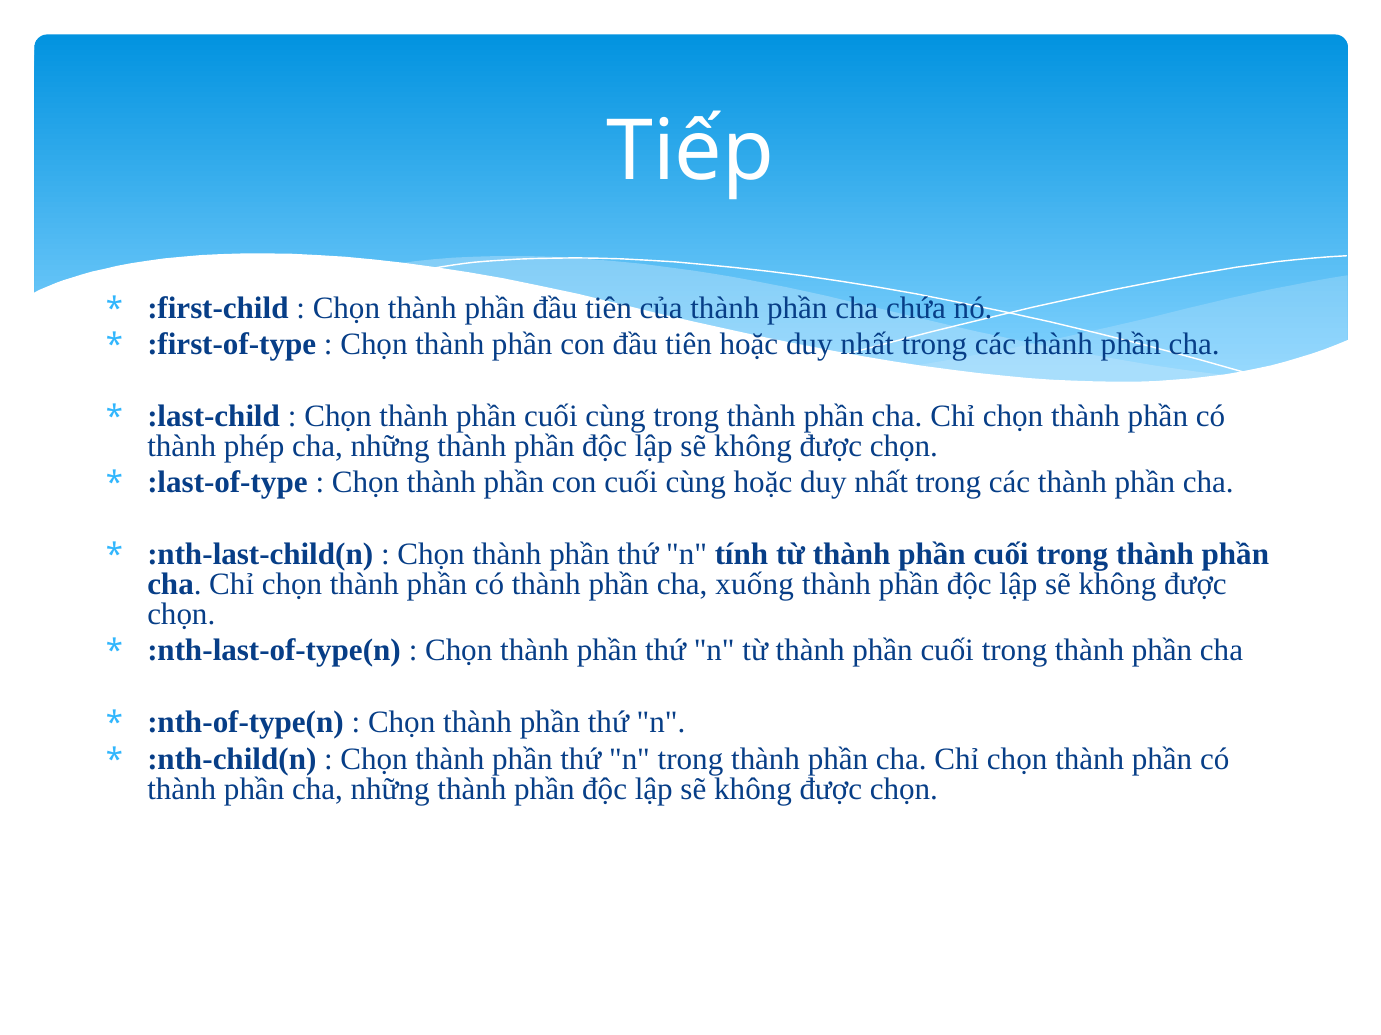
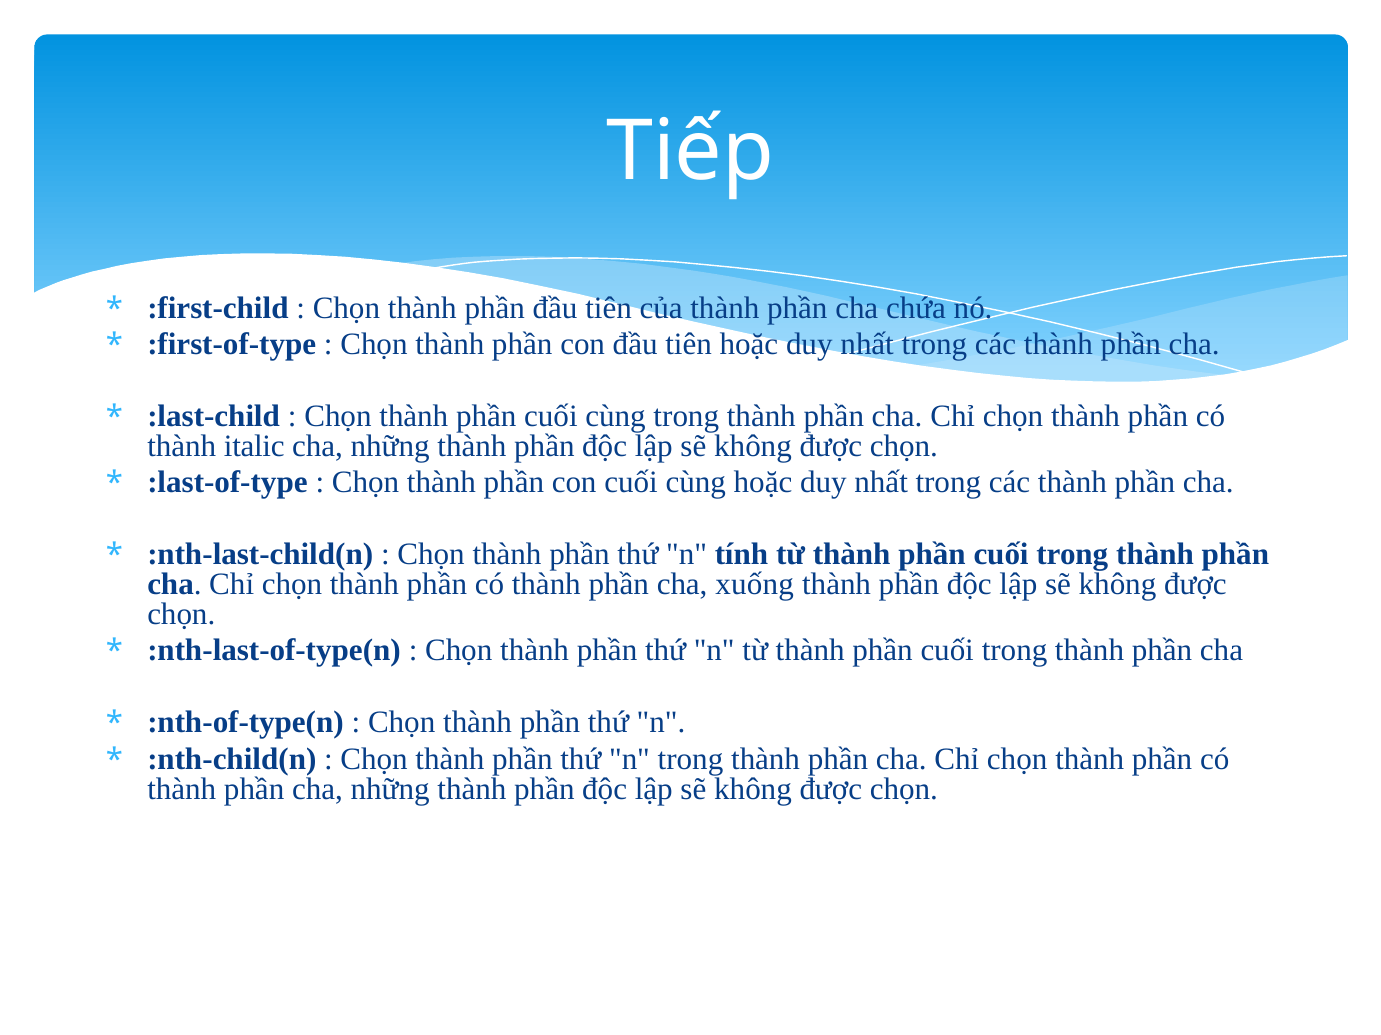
phép: phép -> italic (254, 446)
